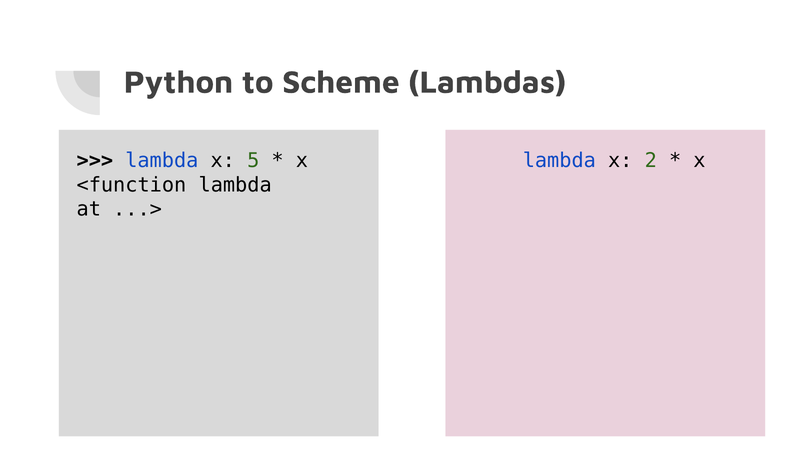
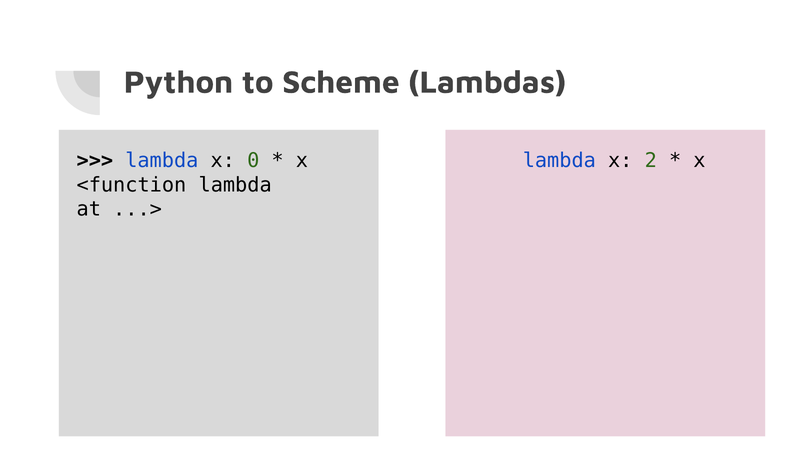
5: 5 -> 0 (253, 161)
